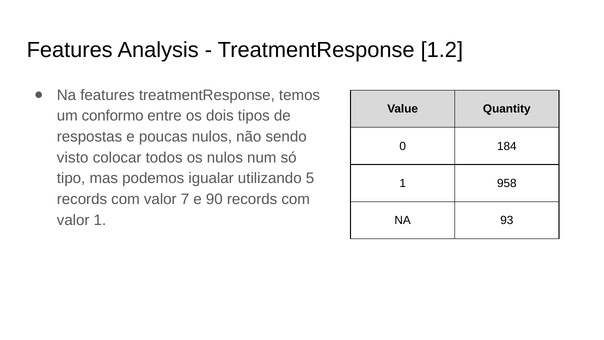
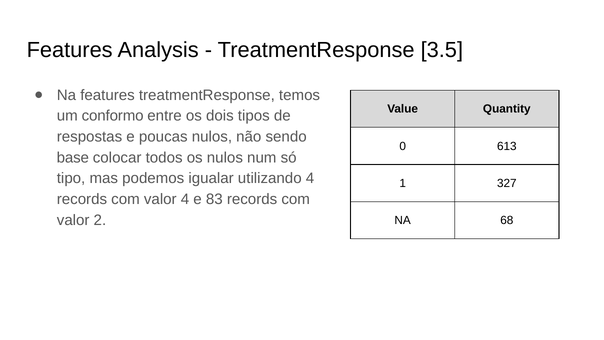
1.2: 1.2 -> 3.5 (442, 50)
184: 184 -> 613 (507, 146)
visto: visto -> base (73, 157)
utilizando 5: 5 -> 4 (310, 178)
958: 958 -> 327 (507, 183)
valor 7: 7 -> 4 (185, 199)
90: 90 -> 83 (214, 199)
valor 1: 1 -> 2 (100, 220)
93: 93 -> 68 (507, 220)
